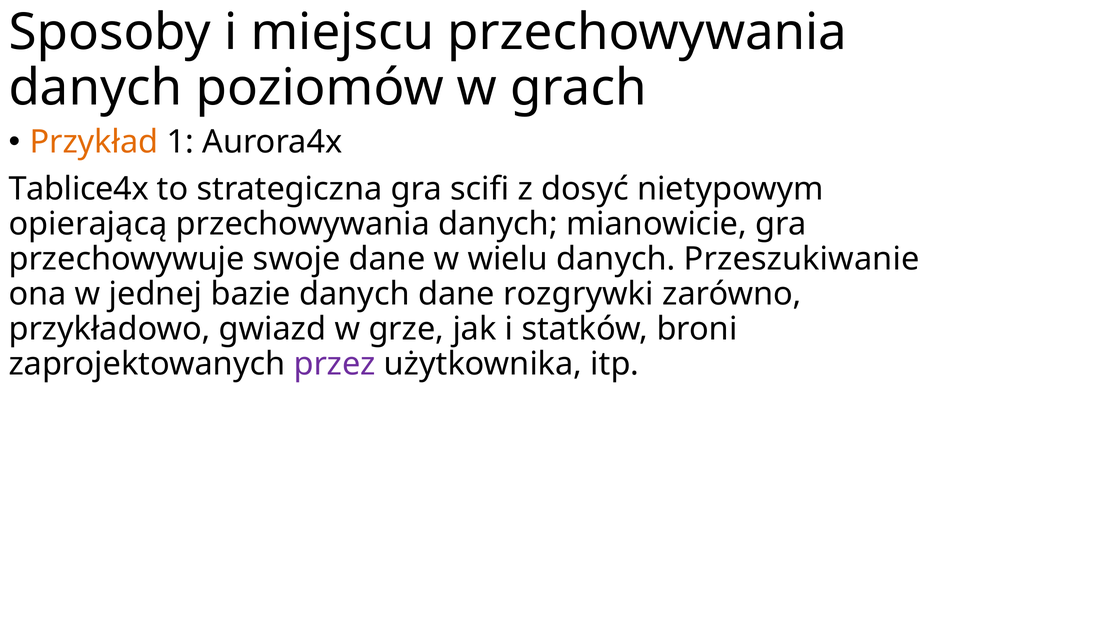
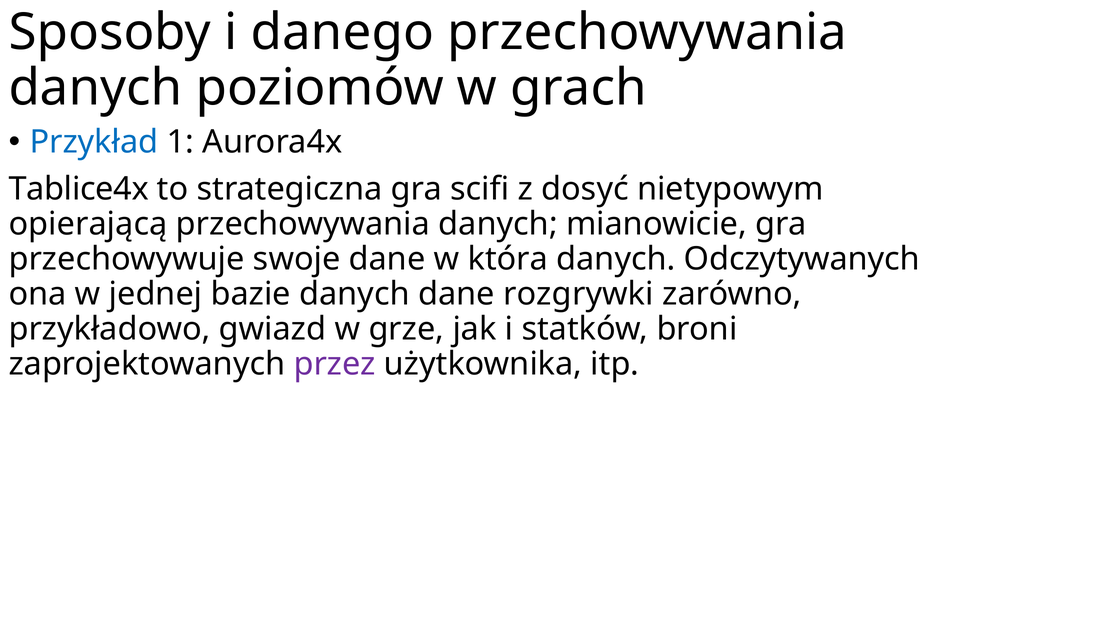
miejscu: miejscu -> danego (342, 32)
Przykład colour: orange -> blue (94, 142)
wielu: wielu -> która (508, 259)
Przeszukiwanie: Przeszukiwanie -> Odczytywanych (802, 259)
